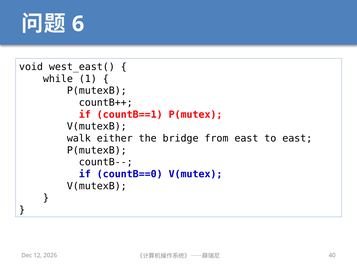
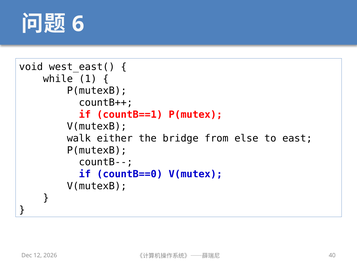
from east: east -> else (246, 138)
